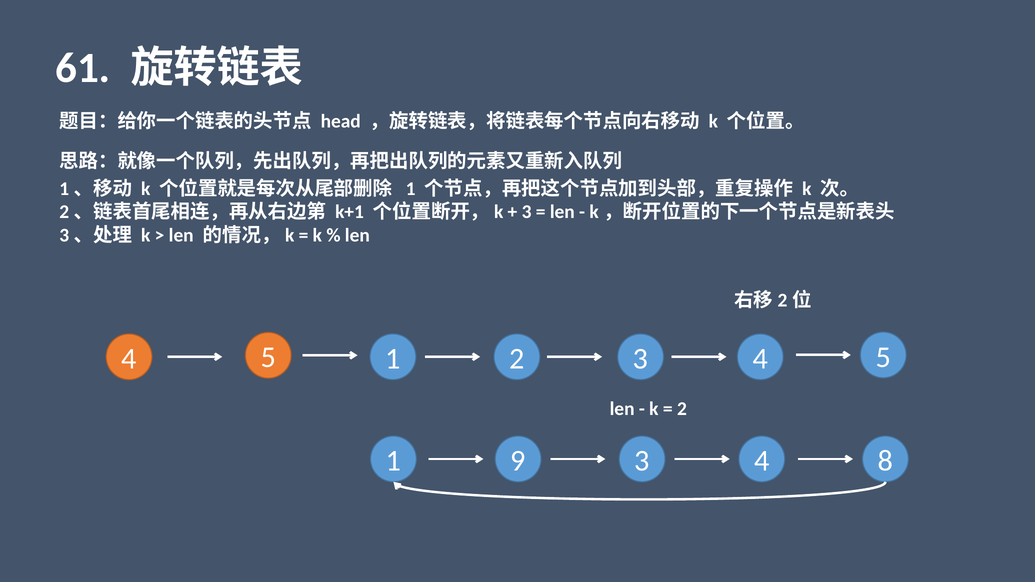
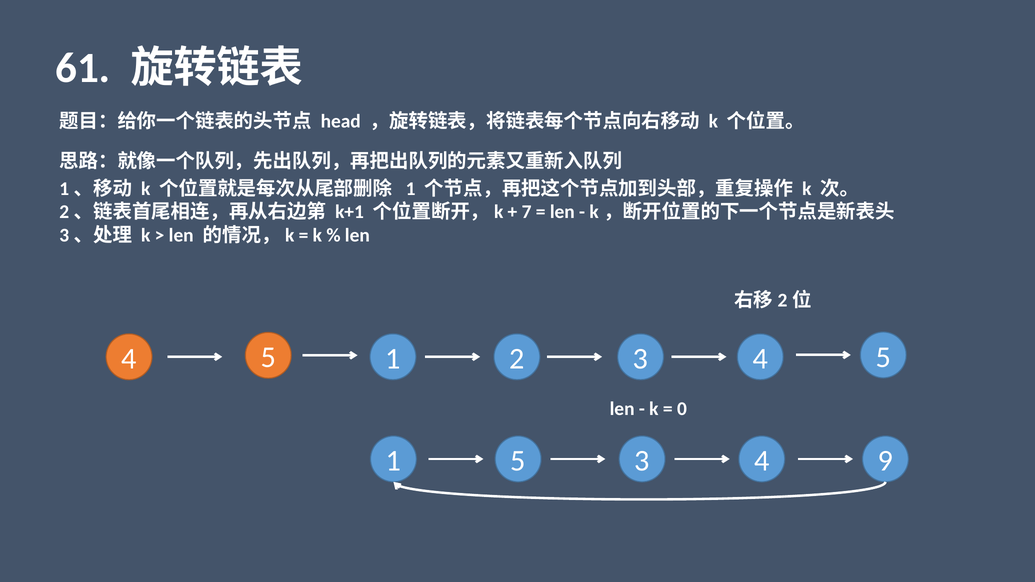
3: 3 -> 7 (527, 212)
2: 2 -> 0 (682, 409)
1 9: 9 -> 5 (518, 461)
8: 8 -> 9 (885, 461)
